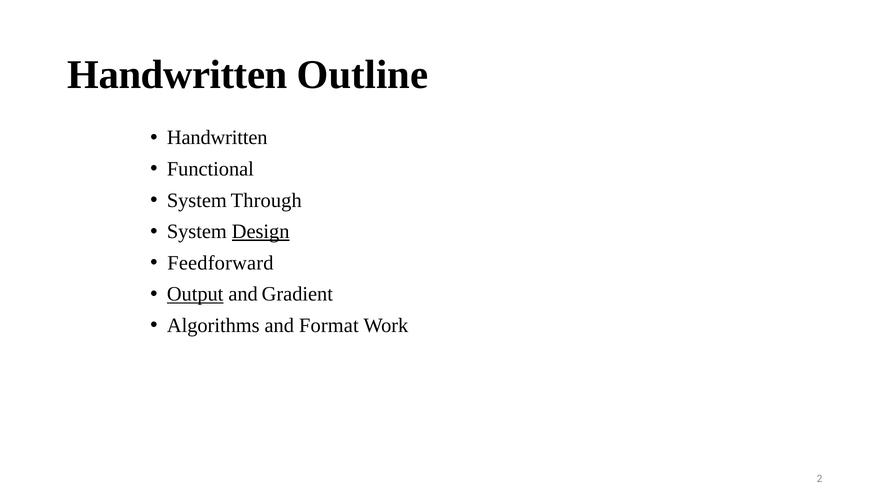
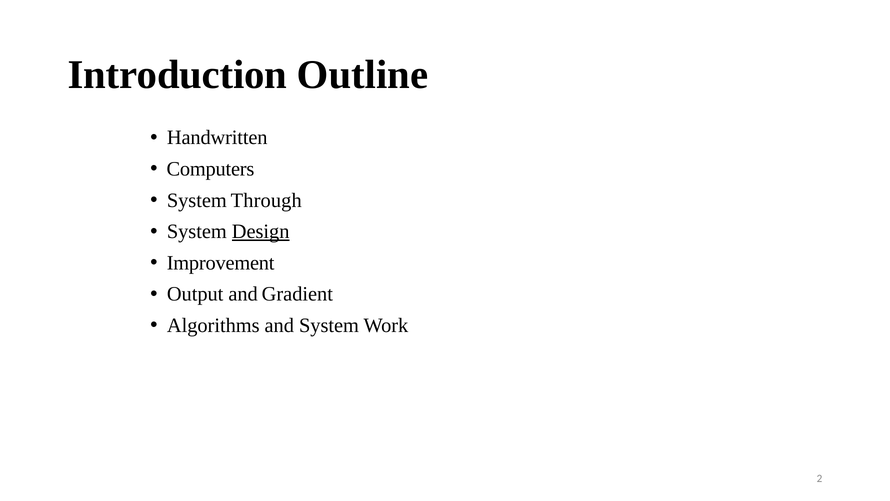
Handwritten: Handwritten -> Introduction (177, 75)
Functional: Functional -> Computers (210, 169)
Feedforward: Feedforward -> Improvement (221, 263)
Output underline: present -> none (195, 294)
and Format: Format -> System (329, 325)
